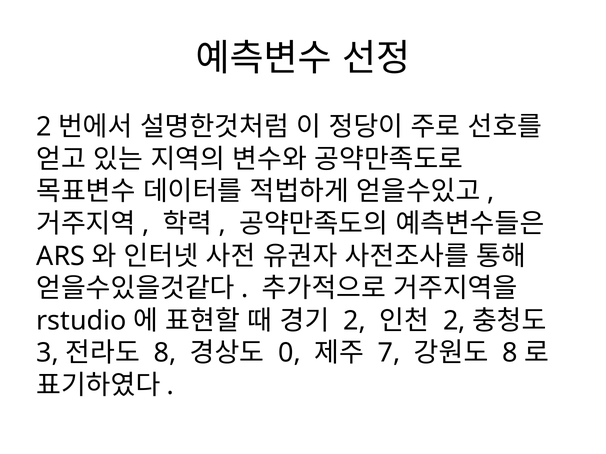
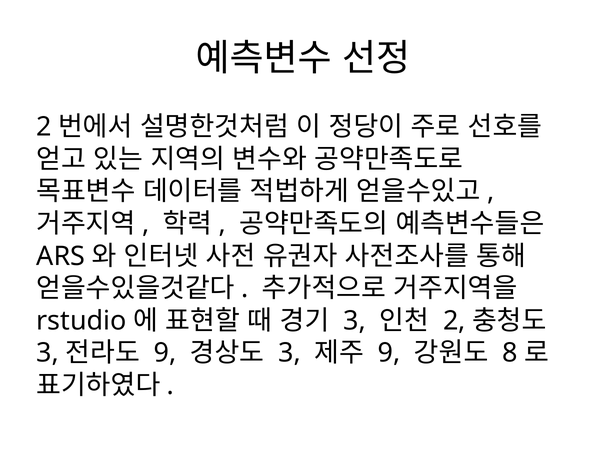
2: 2 -> 3 (355, 321)
8: 8 -> 9 (165, 353)
0: 0 -> 3 (290, 353)
7: 7 -> 9 (389, 353)
